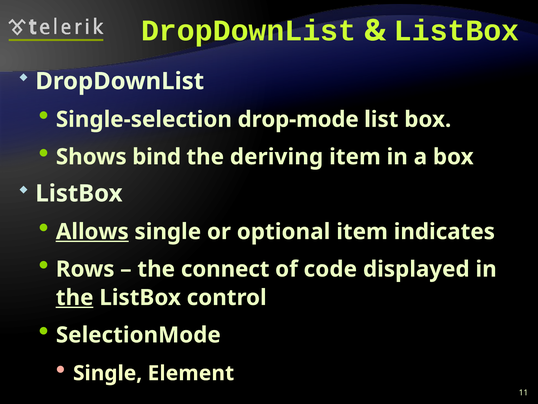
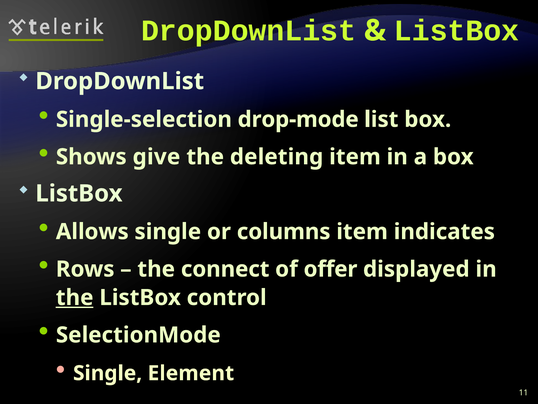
bind: bind -> give (156, 157)
deriving: deriving -> deleting (277, 157)
Allows underline: present -> none (92, 231)
optional: optional -> columns (284, 231)
code: code -> offer (330, 269)
